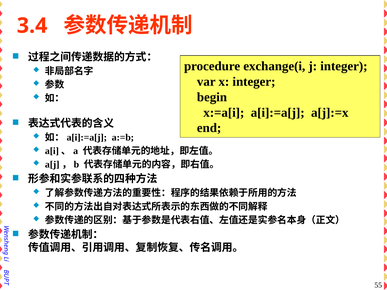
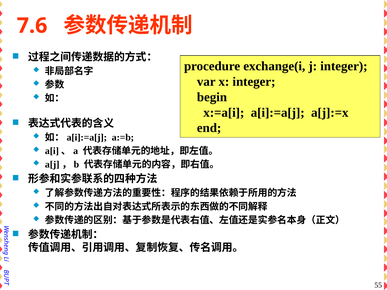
3.4: 3.4 -> 7.6 (32, 26)
